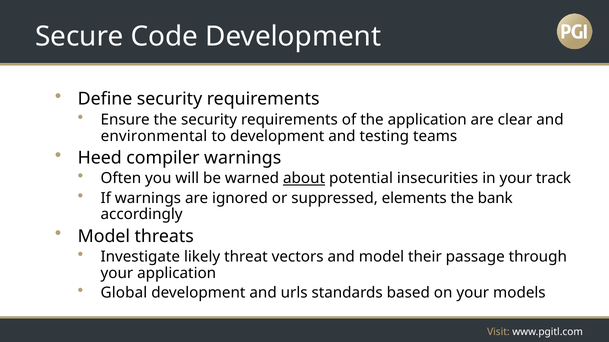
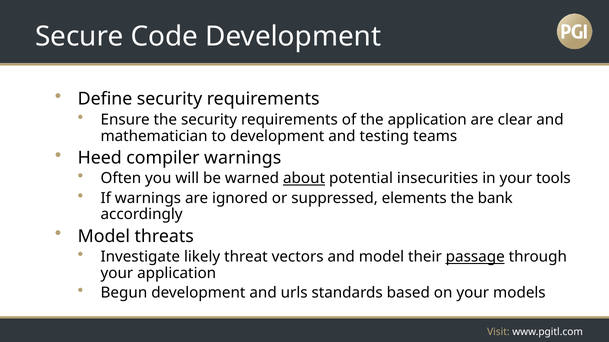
environmental: environmental -> mathematician (154, 136)
track: track -> tools (553, 179)
passage underline: none -> present (475, 257)
Global: Global -> Begun (124, 293)
